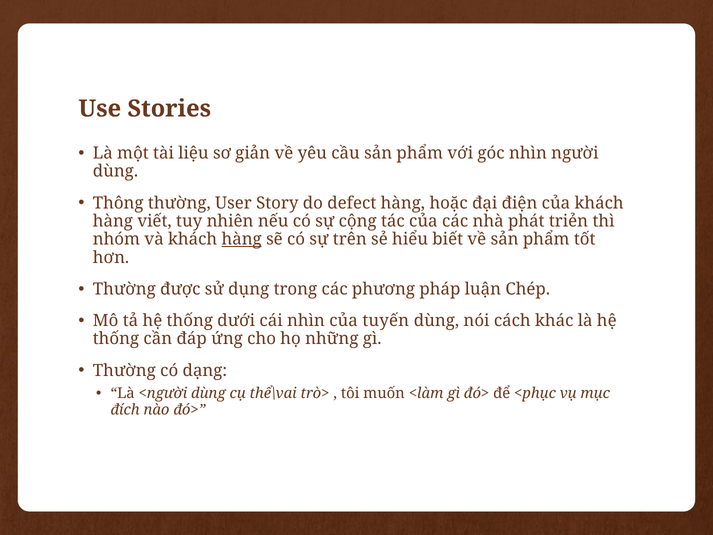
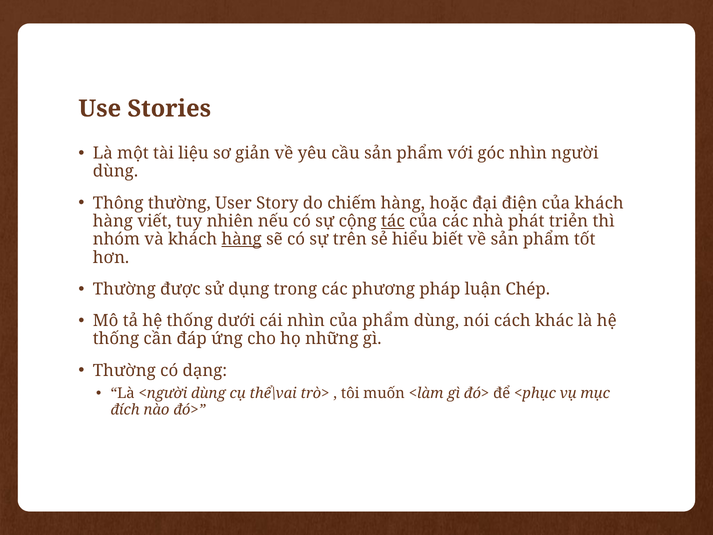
defect: defect -> chiếm (352, 203)
tác underline: none -> present (393, 221)
của tuyến: tuyến -> phẩm (386, 321)
